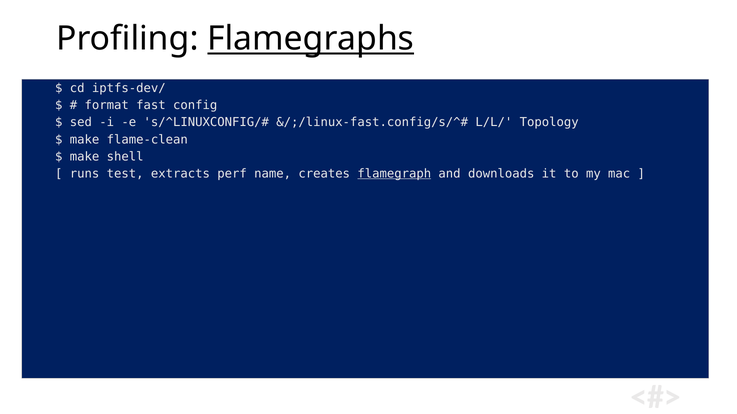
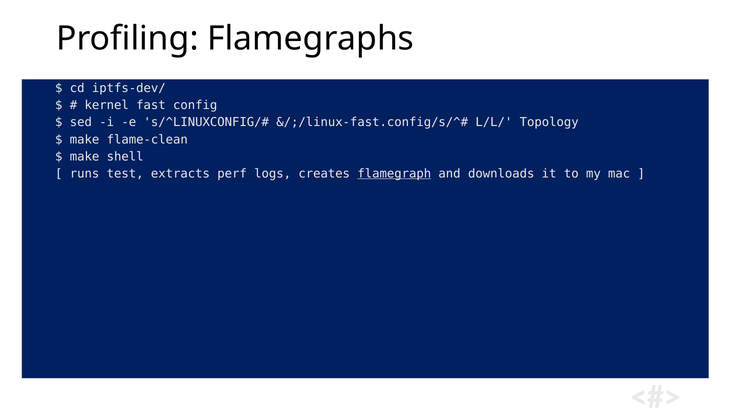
Flamegraphs underline: present -> none (311, 39)
format: format -> kernel (107, 106)
name: name -> logs (273, 174)
